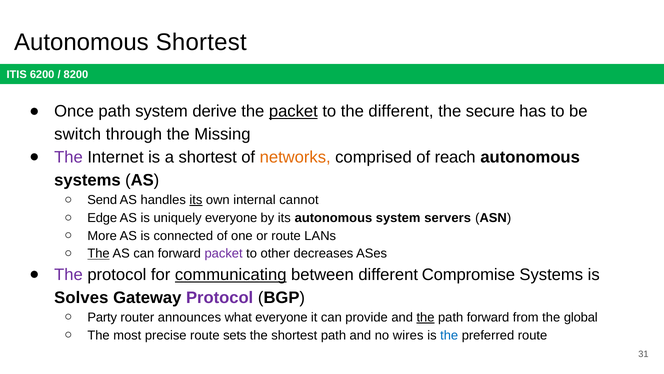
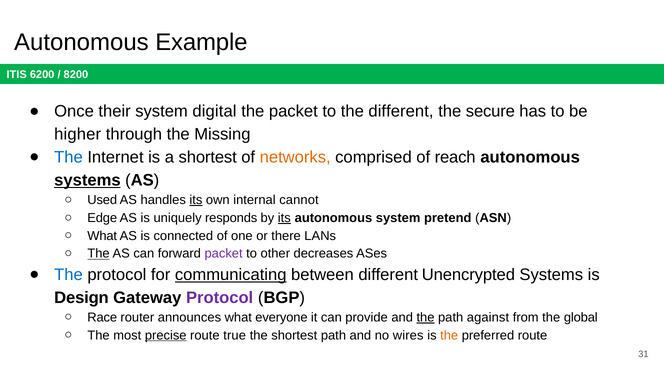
Autonomous Shortest: Shortest -> Example (201, 42)
Once path: path -> their (115, 111)
derive: derive -> digital (214, 111)
packet underline: present -> none (293, 111)
switch: switch -> higher (78, 134)
The colour: purple -> blue (69, 157)
systems underline: none -> present (87, 180)
Send: Send -> Used (102, 200)
uniquely everyone: everyone -> responds (231, 218)
its underline: none -> present (284, 218)
servers: servers -> pretend (448, 218)
More: More -> What (102, 235)
or route: route -> there (286, 235)
The colour: purple -> blue (69, 274)
Compromise: Compromise -> Unencrypted (468, 274)
Solves: Solves -> Design (81, 297)
Party: Party -> Race (102, 317)
path forward: forward -> against (488, 317)
precise underline: none -> present (166, 335)
sets: sets -> true (235, 335)
the colour: blue -> orange (449, 335)
